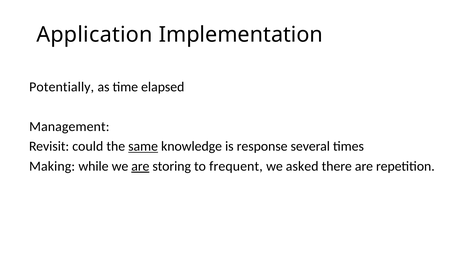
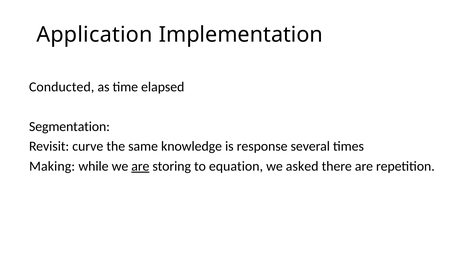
Potentially: Potentially -> Conducted (62, 87)
Management: Management -> Segmentation (69, 126)
could: could -> curve (88, 146)
same underline: present -> none (143, 146)
frequent: frequent -> equation (236, 166)
